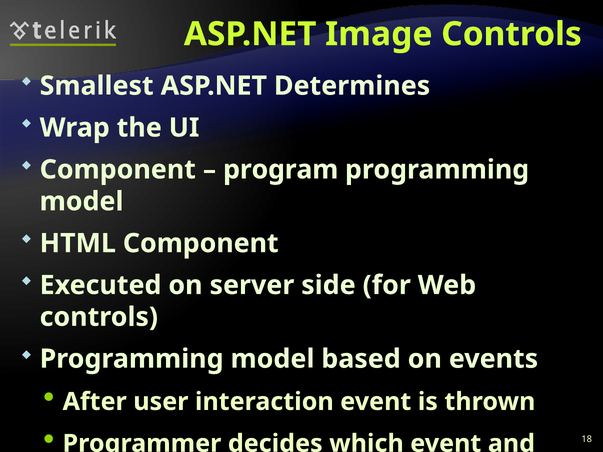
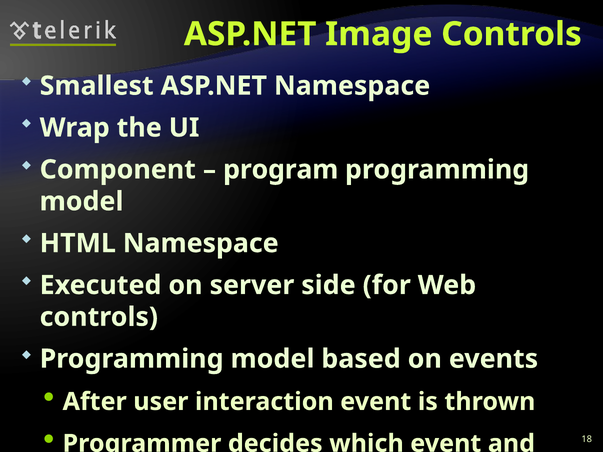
ASP.NET Determines: Determines -> Namespace (352, 86)
HTML Component: Component -> Namespace (201, 243)
